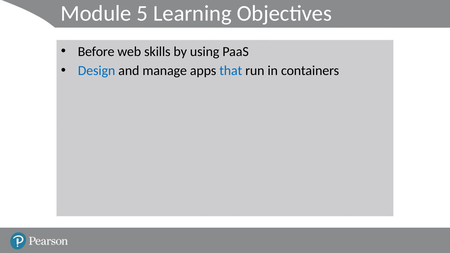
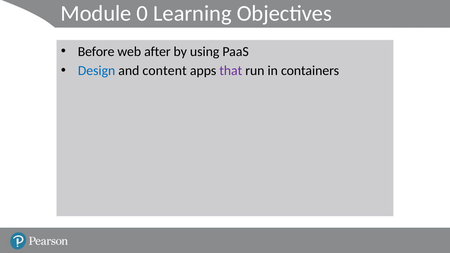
5: 5 -> 0 (142, 13)
skills: skills -> after (157, 52)
manage: manage -> content (165, 71)
that colour: blue -> purple (231, 71)
